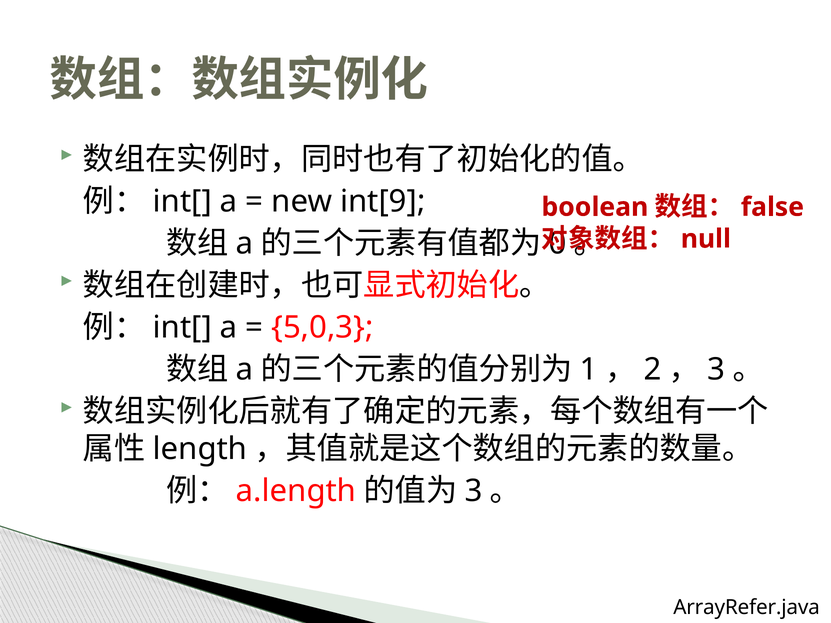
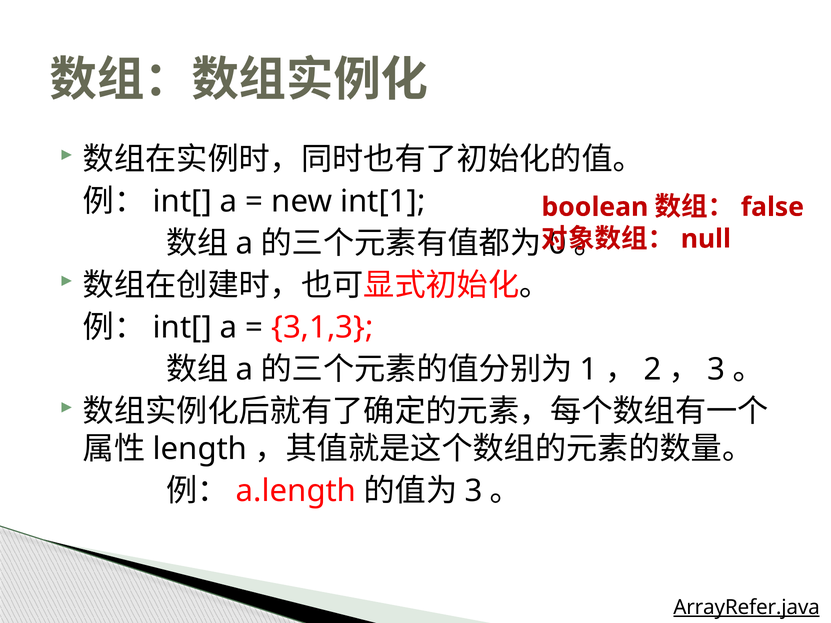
int[9: int[9 -> int[1 (383, 202)
5,0,3: 5,0,3 -> 3,1,3 (322, 328)
ArrayRefer.java underline: none -> present (747, 608)
